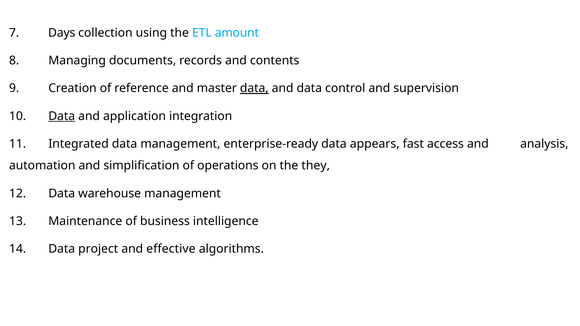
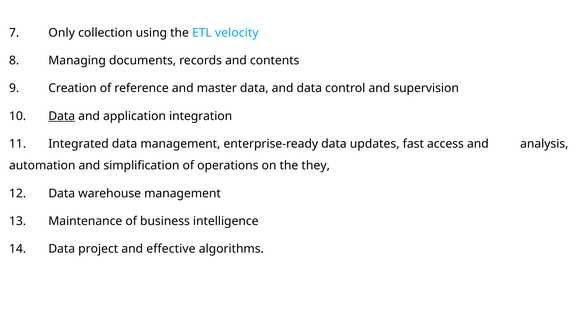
Days: Days -> Only (62, 33)
amount: amount -> velocity (237, 33)
data underline: present -> none (254, 88)
appears: appears -> updates (375, 144)
